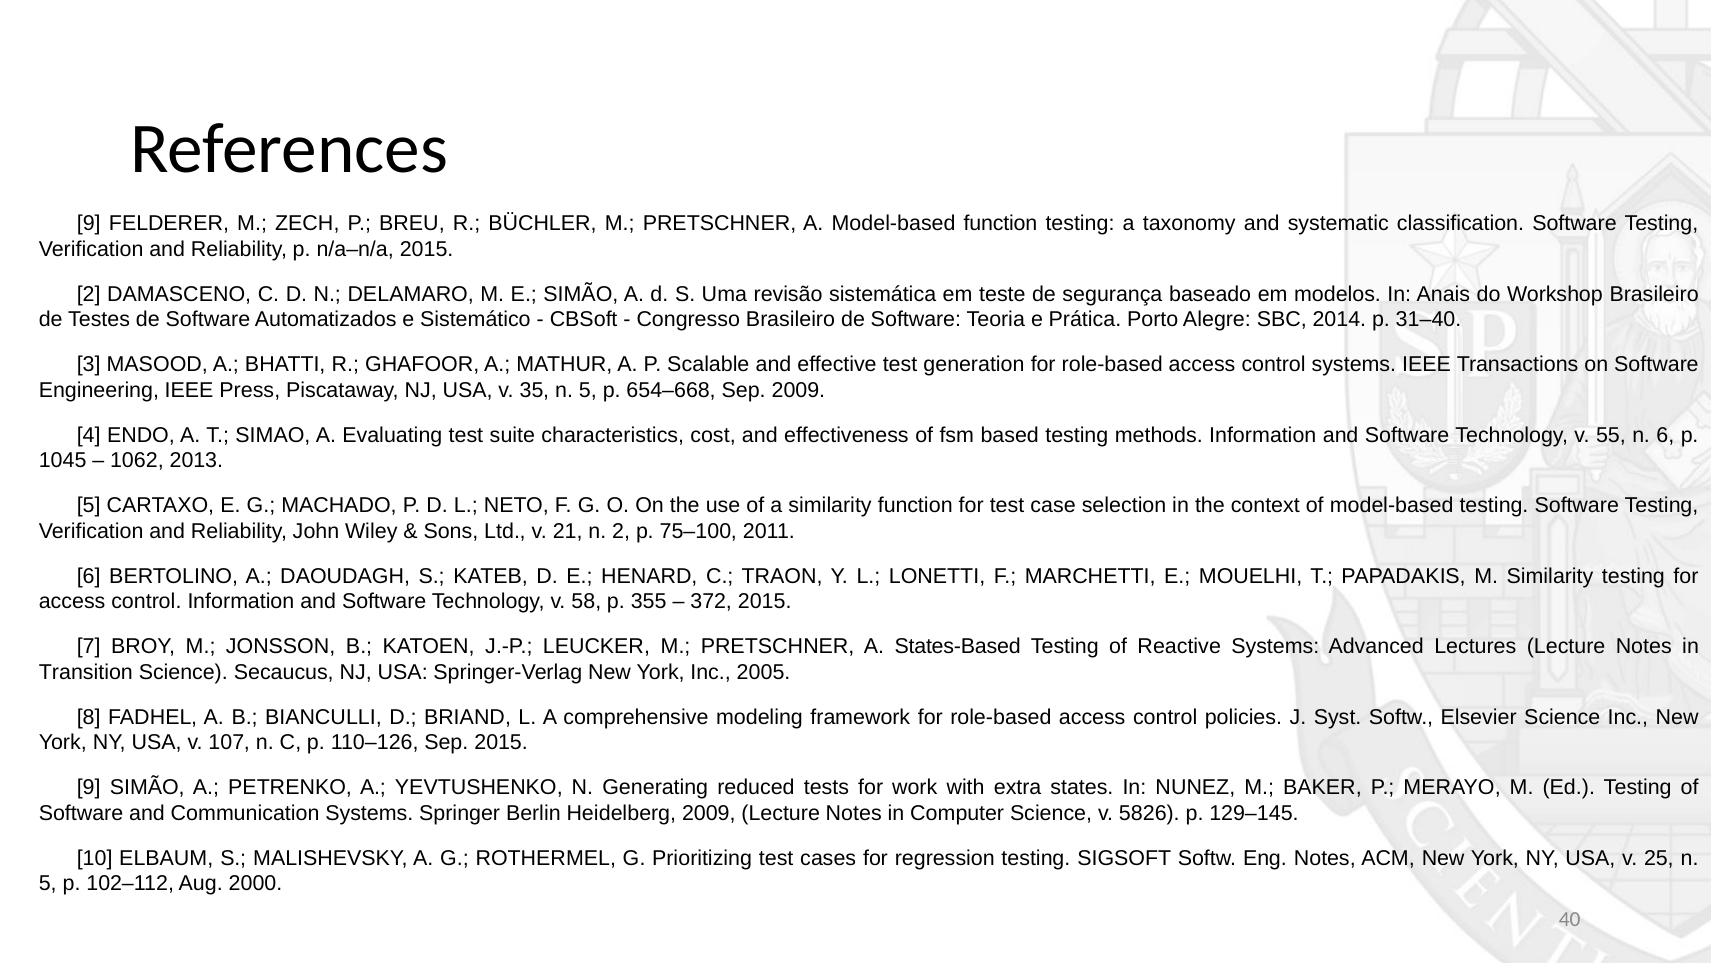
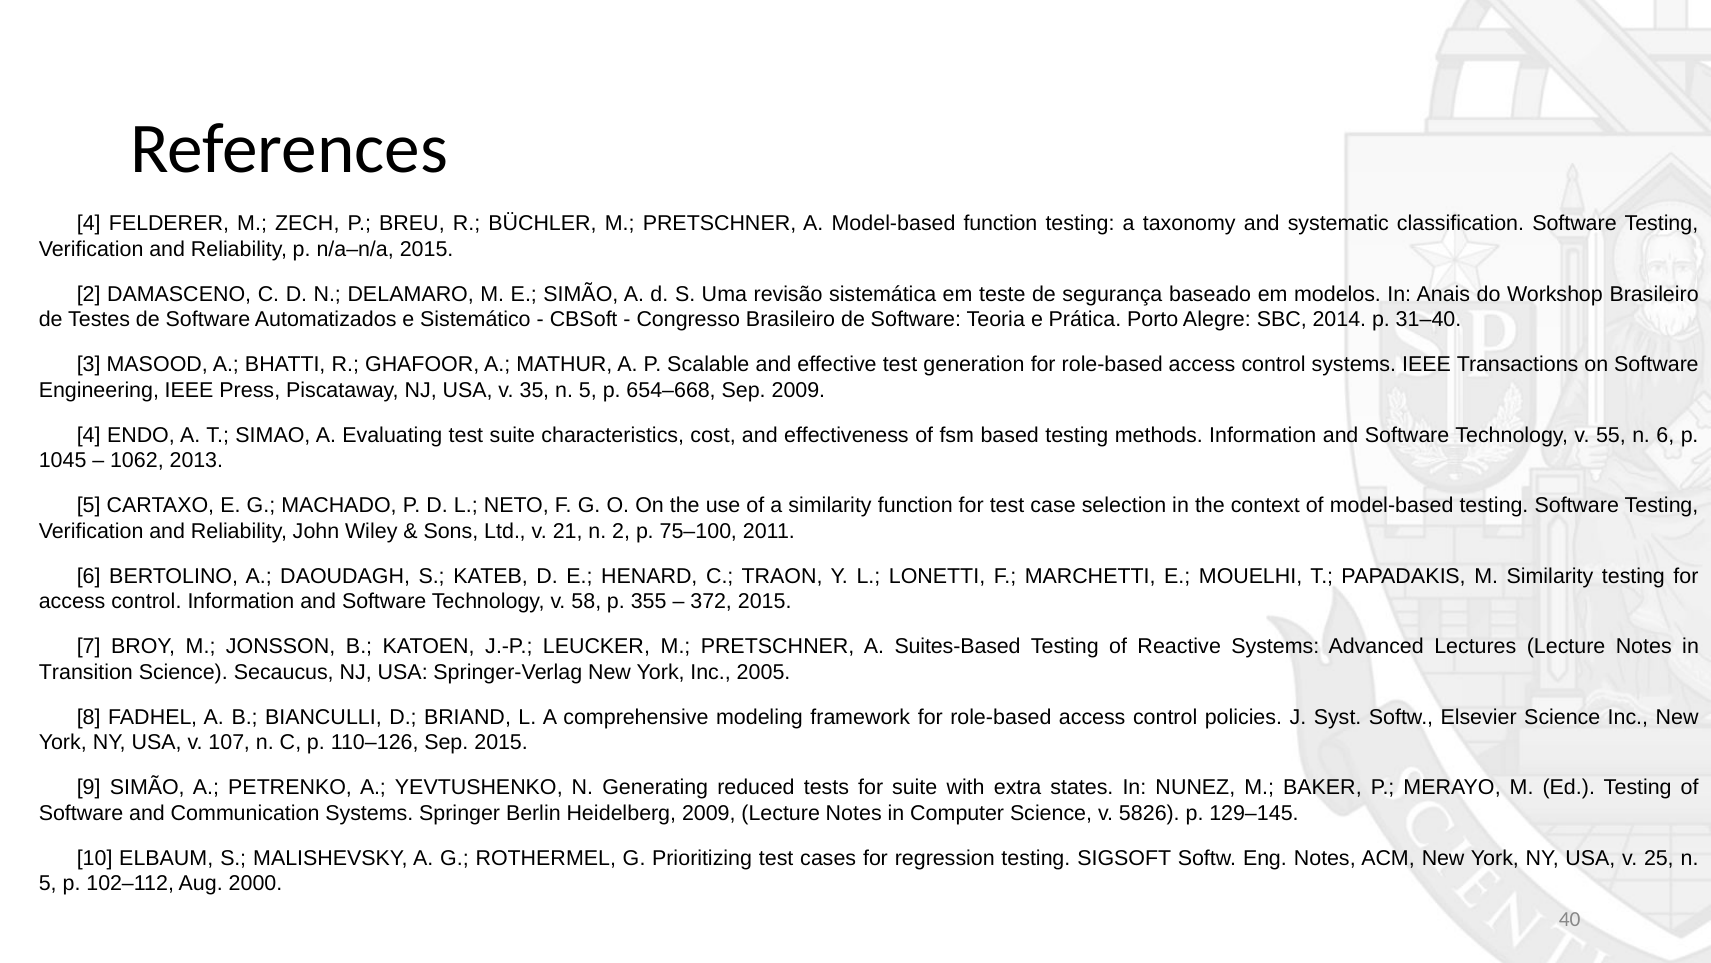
9: 9 -> 4 (89, 224)
States-Based: States-Based -> Suites-Based (958, 646)
for work: work -> suite (915, 787)
